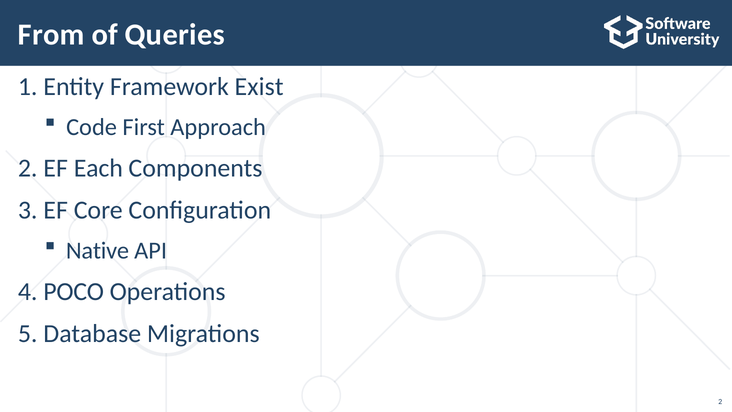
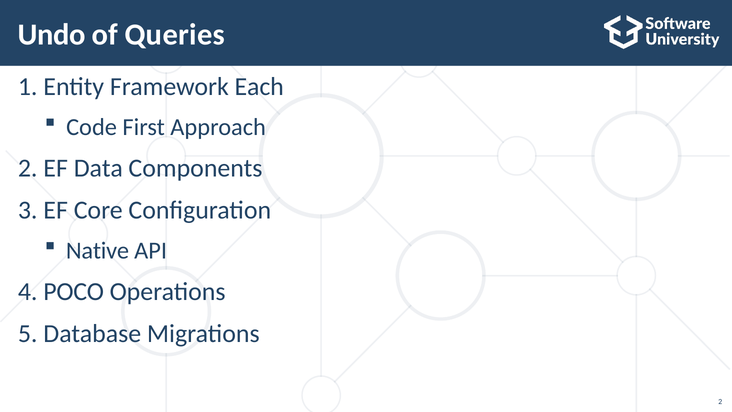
From: From -> Undo (52, 35)
Exist: Exist -> Each (259, 86)
Each: Each -> Data (98, 168)
